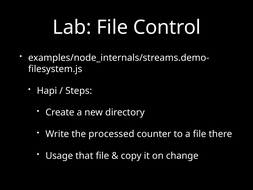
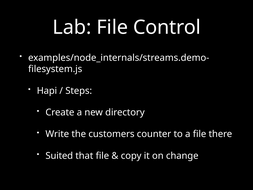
processed: processed -> customers (111, 134)
Usage: Usage -> Suited (59, 156)
